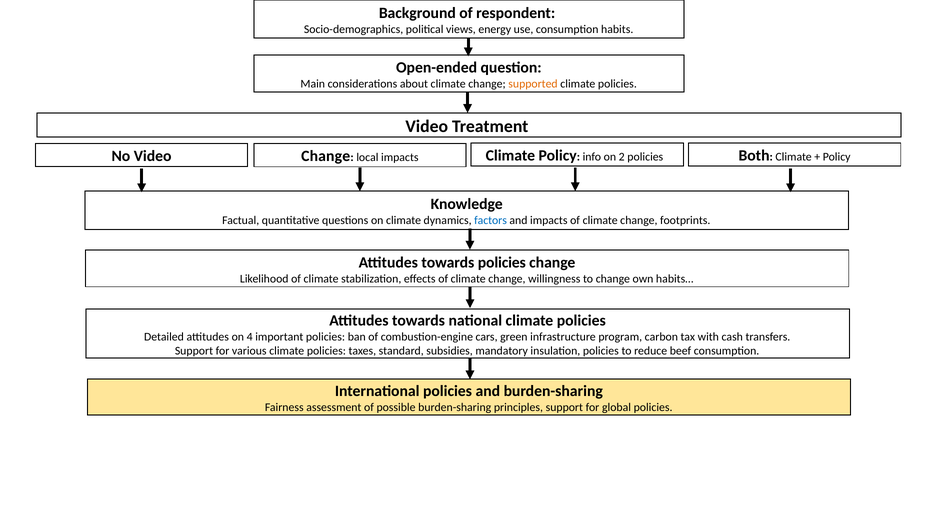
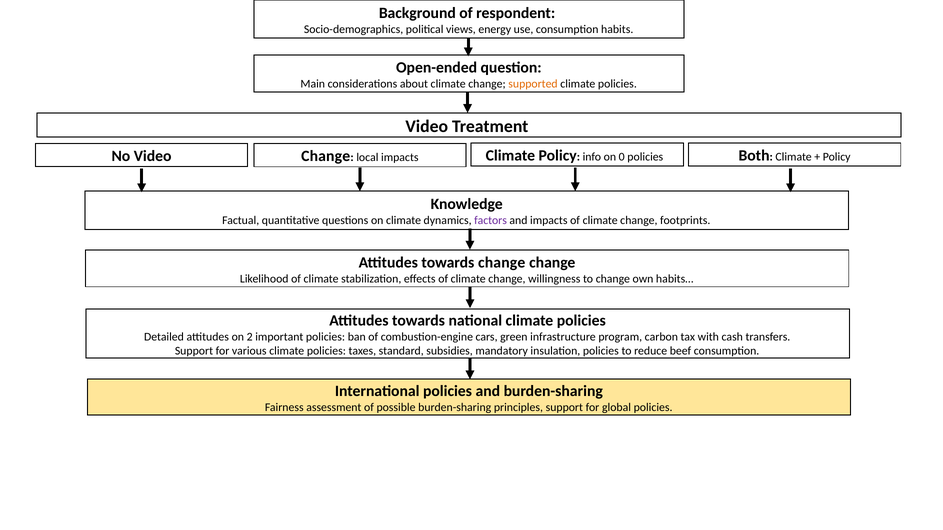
2: 2 -> 0 (622, 157)
factors colour: blue -> purple (491, 221)
towards policies: policies -> change (502, 263)
4: 4 -> 2 (250, 337)
